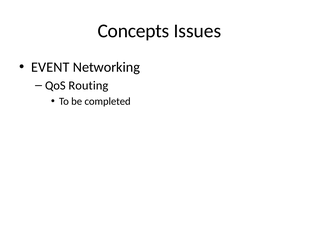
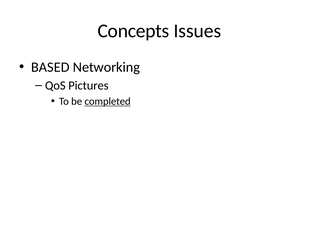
EVENT: EVENT -> BASED (50, 67)
Routing: Routing -> Pictures (88, 85)
completed underline: none -> present (108, 101)
